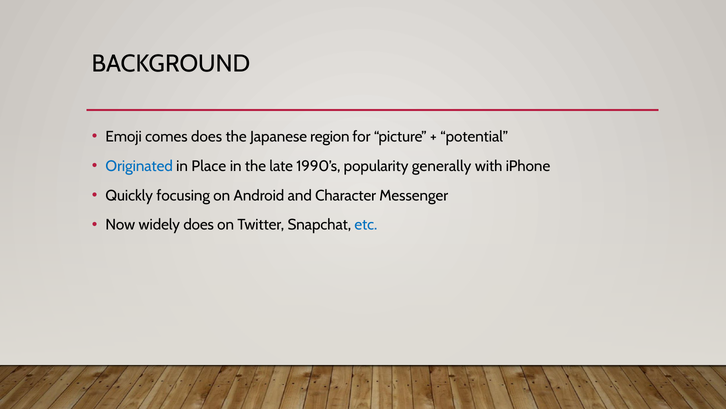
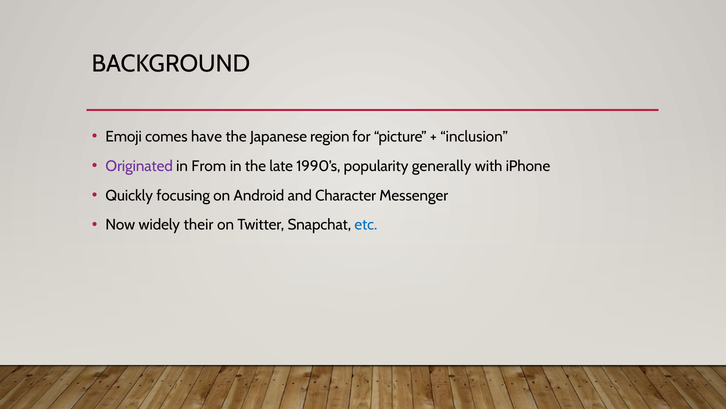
comes does: does -> have (207, 137)
potential: potential -> inclusion (474, 137)
Originated colour: blue -> purple (139, 166)
Place: Place -> From (209, 166)
widely does: does -> their (199, 225)
